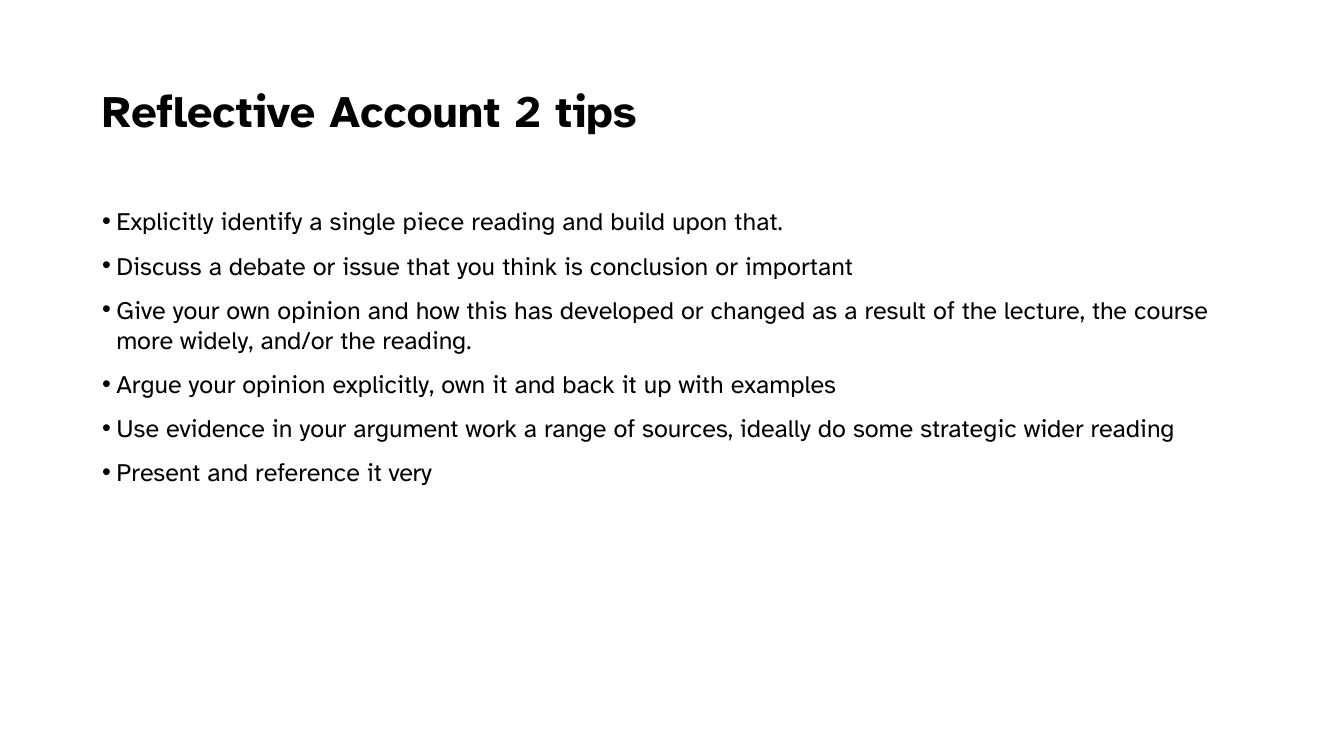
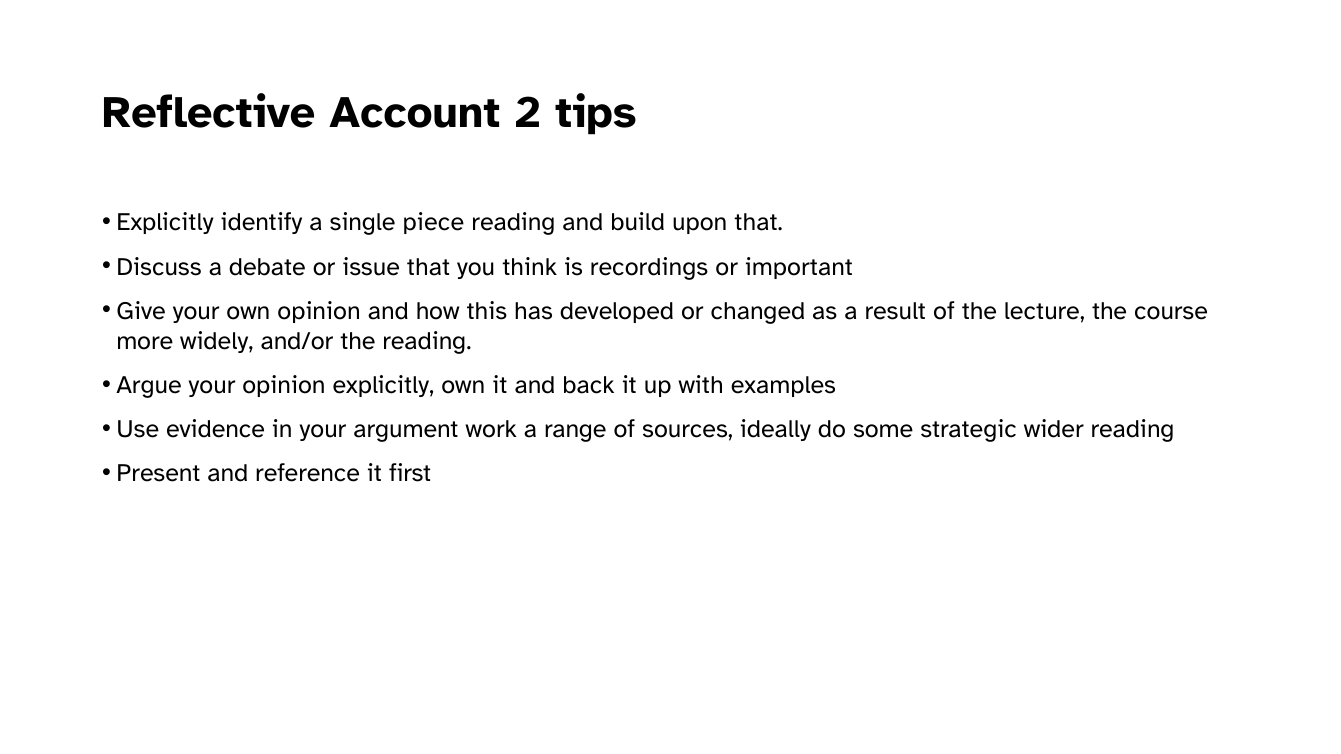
conclusion: conclusion -> recordings (649, 267)
very: very -> first (410, 474)
